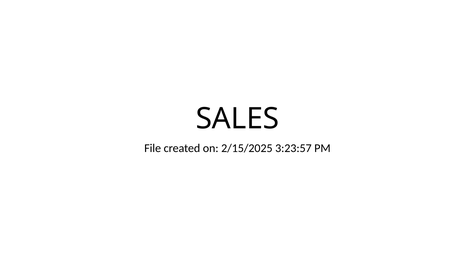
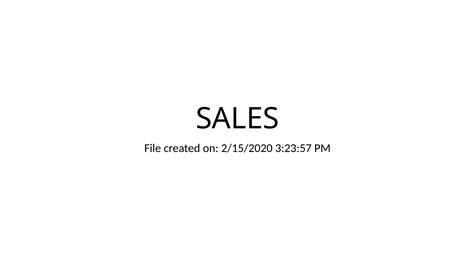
2/15/2025: 2/15/2025 -> 2/15/2020 (247, 148)
